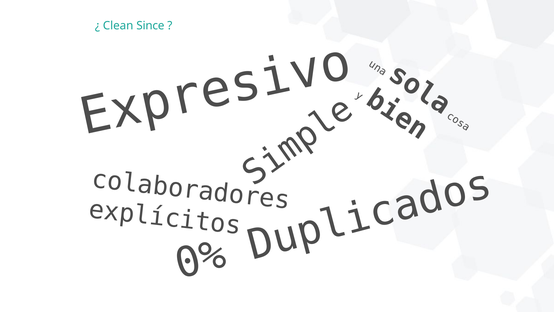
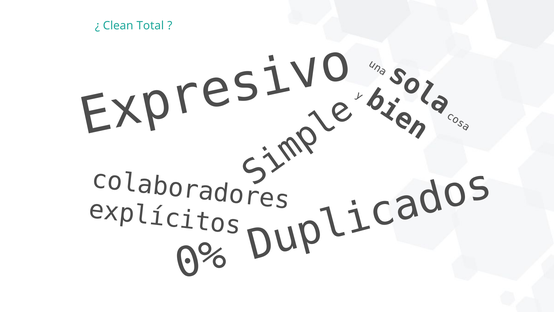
Since: Since -> Total (150, 26)
